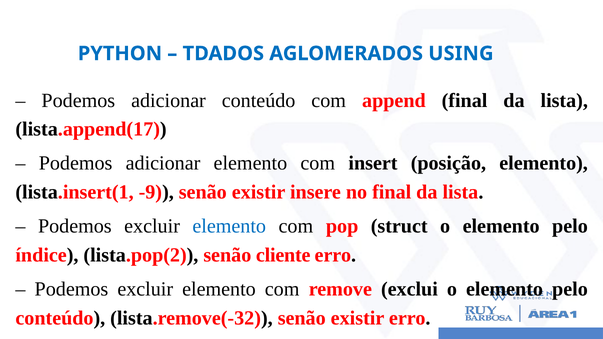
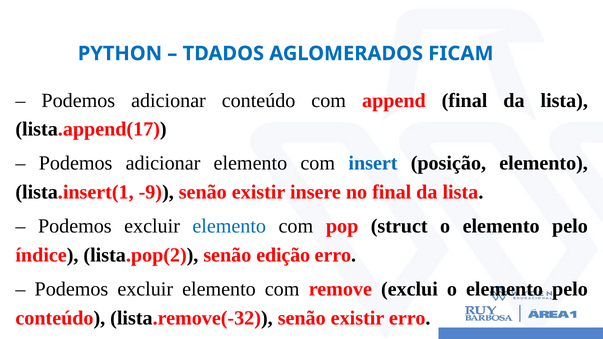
USING: USING -> FICAM (461, 54)
insert colour: black -> blue (373, 163)
cliente: cliente -> edição (283, 255)
